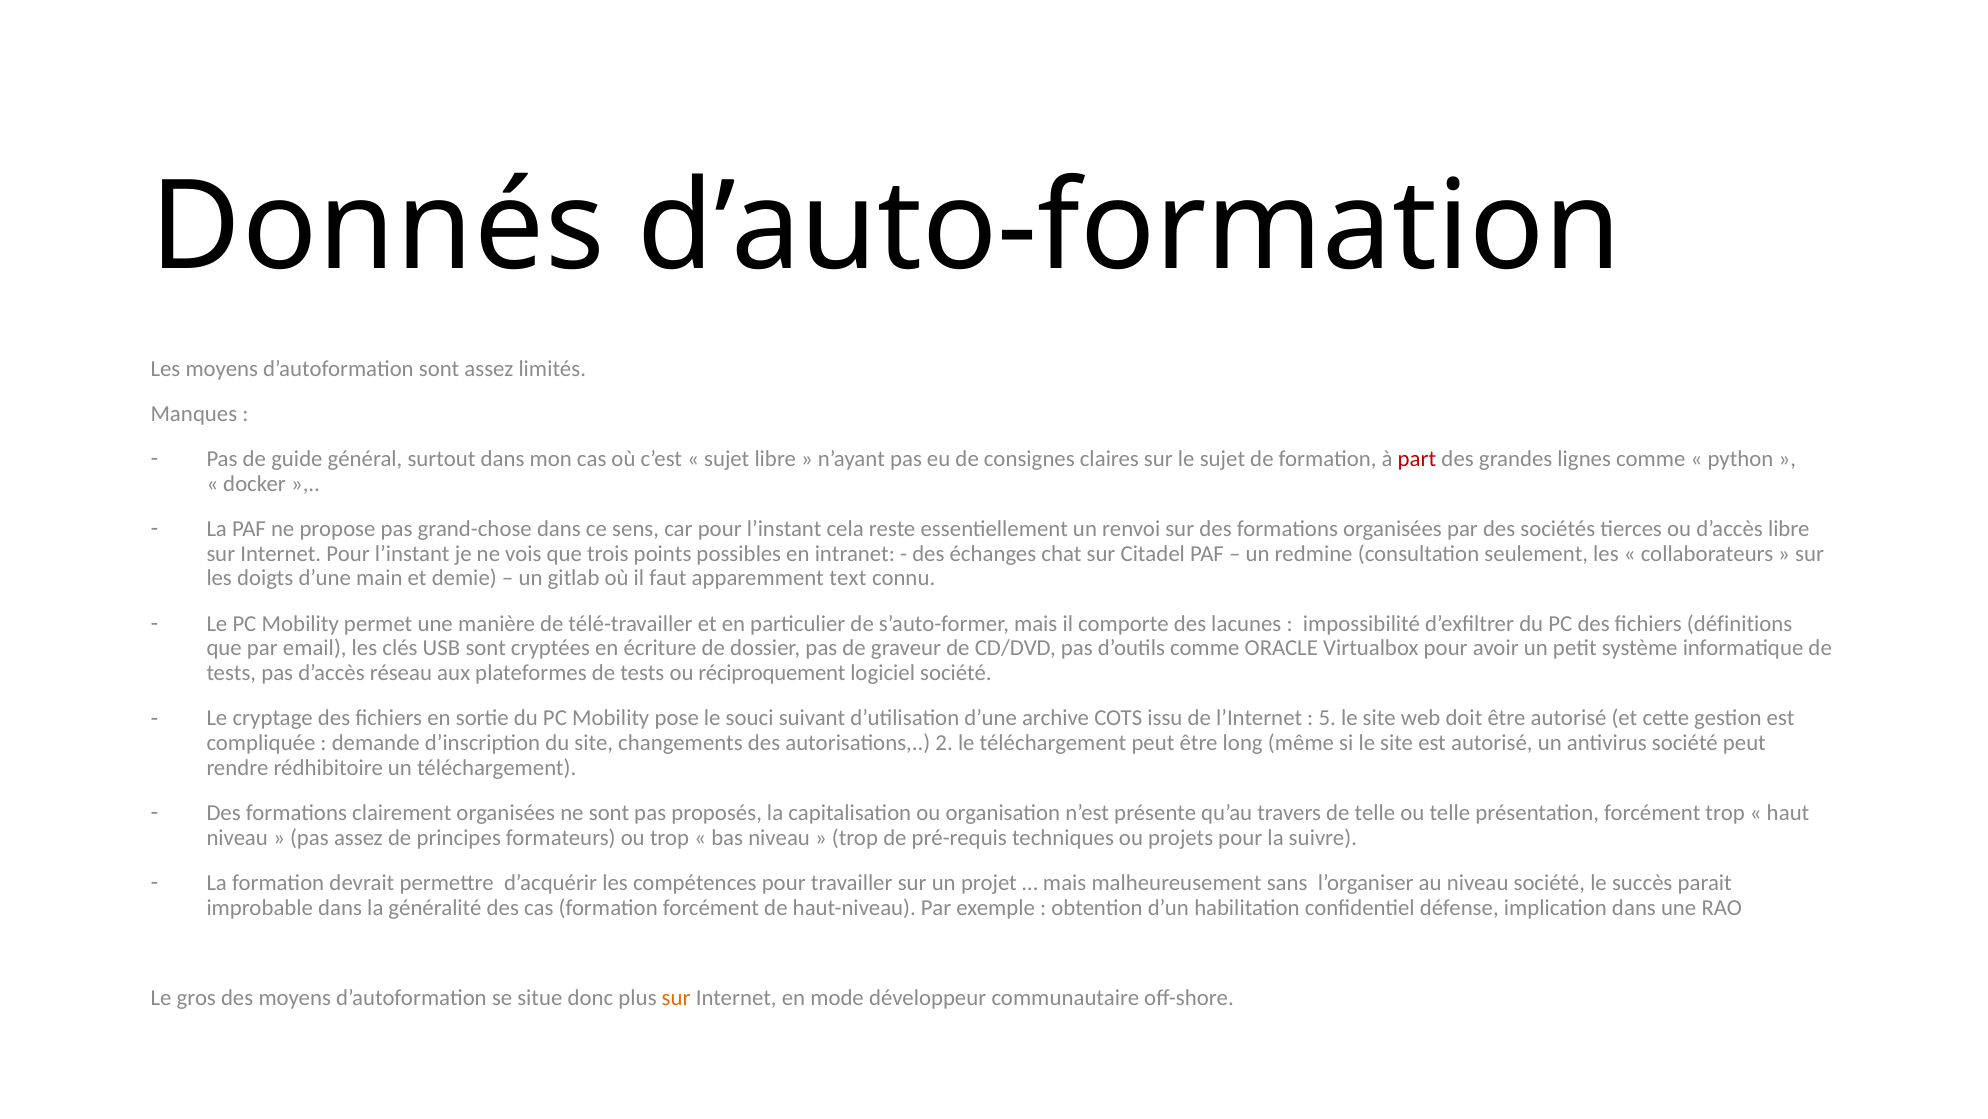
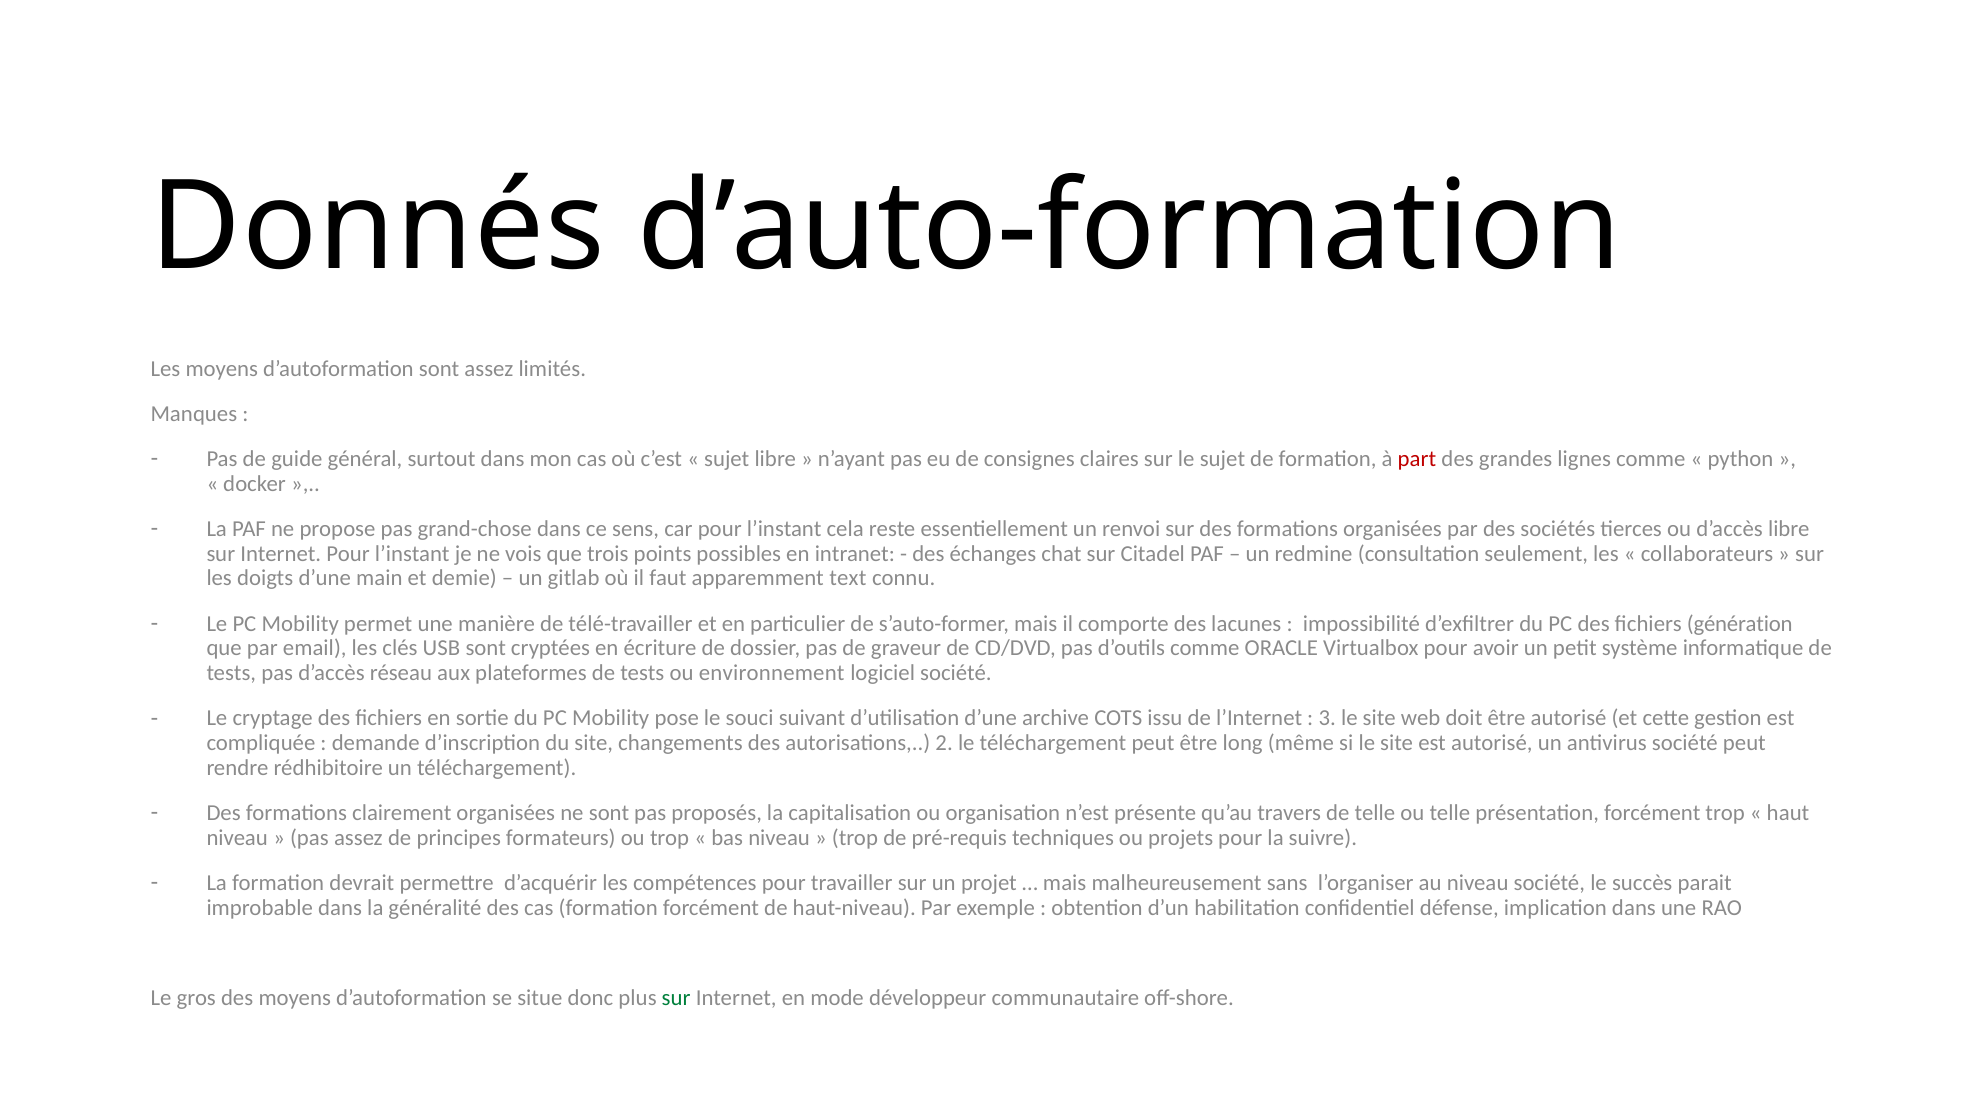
définitions: définitions -> génération (1740, 623)
réciproquement: réciproquement -> environnement (772, 673)
5: 5 -> 3 (1327, 718)
sur colour: orange -> green (676, 998)
